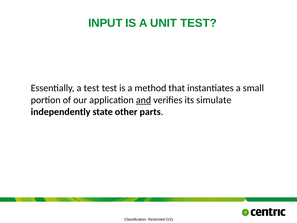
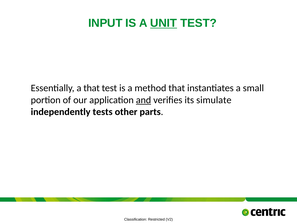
UNIT underline: none -> present (164, 23)
a test: test -> that (92, 88)
state: state -> tests (103, 112)
